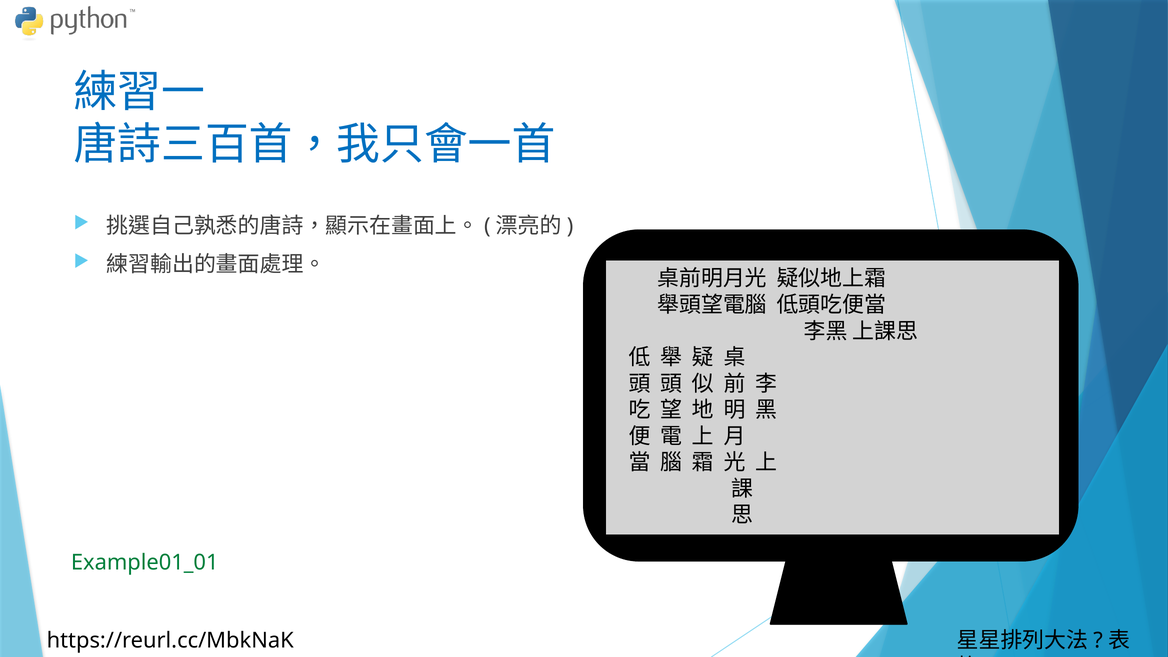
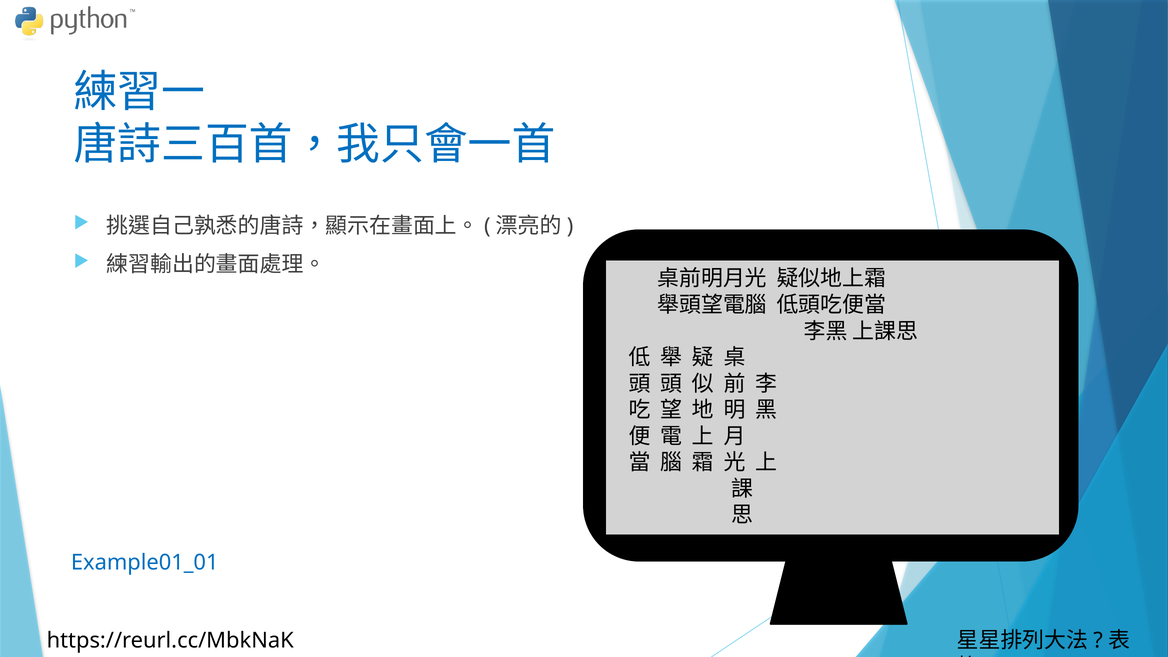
Example01_01 colour: green -> blue (145, 562)
